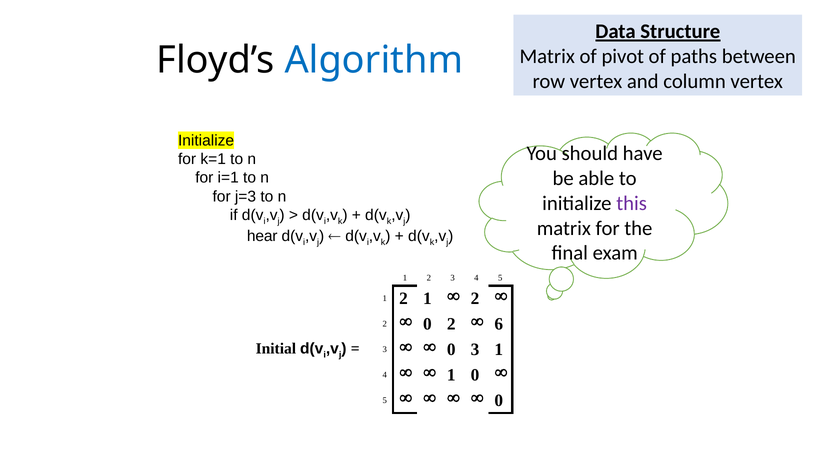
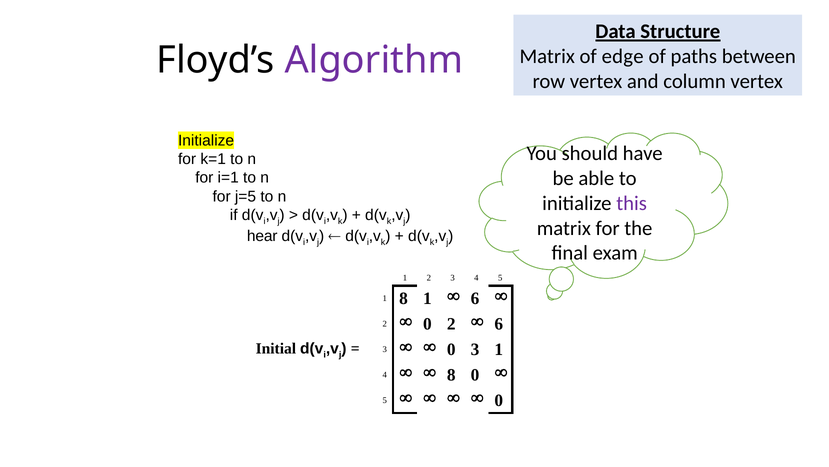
pivot: pivot -> edge (623, 56)
Algorithm colour: blue -> purple (374, 60)
j=3: j=3 -> j=5 (245, 196)
2: 2 -> 8 (404, 298)
2: 2 -> 6 (475, 298)
1: 1 -> 8 (451, 374)
